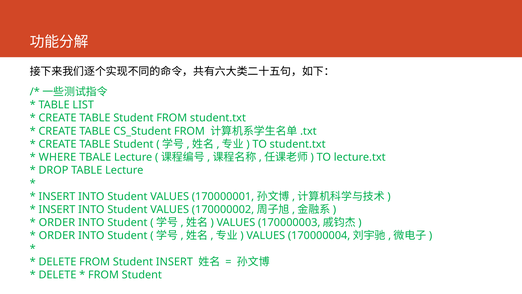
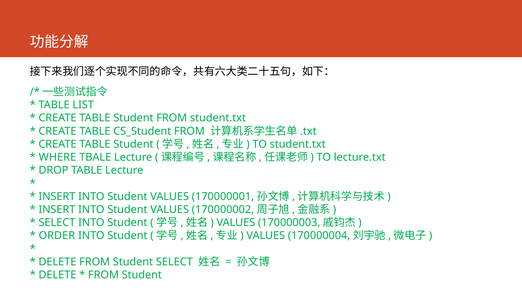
ORDER: ORDER -> SELECT (57, 222)
Student INSERT: INSERT -> SELECT (174, 262)
